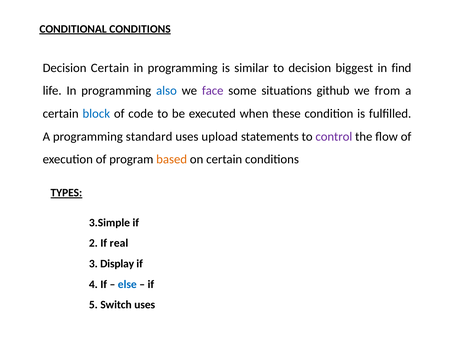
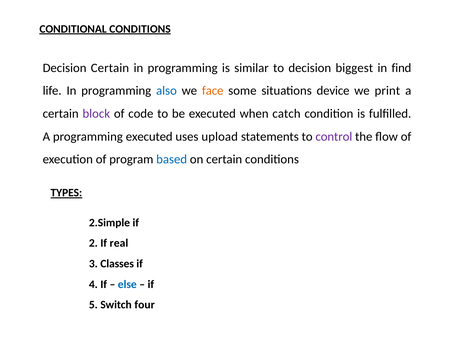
face colour: purple -> orange (213, 91)
github: github -> device (333, 91)
from: from -> print (387, 91)
block colour: blue -> purple (96, 114)
these: these -> catch (286, 114)
programming standard: standard -> executed (149, 137)
based colour: orange -> blue (172, 160)
3.Simple: 3.Simple -> 2.Simple (109, 223)
Display: Display -> Classes (117, 264)
Switch uses: uses -> four (145, 305)
